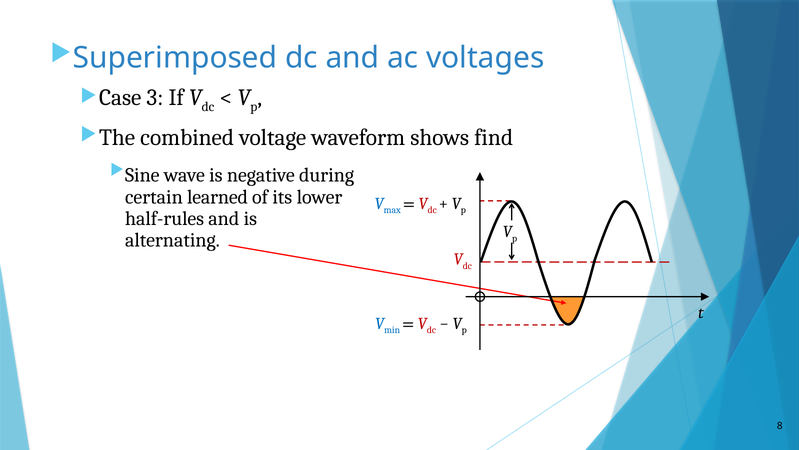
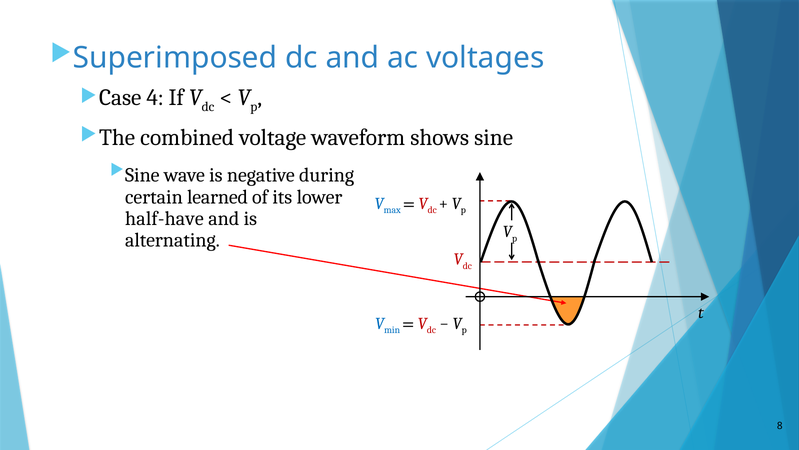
3: 3 -> 4 (155, 98)
shows find: find -> sine (494, 138)
half-rules: half-rules -> half-have (164, 218)
